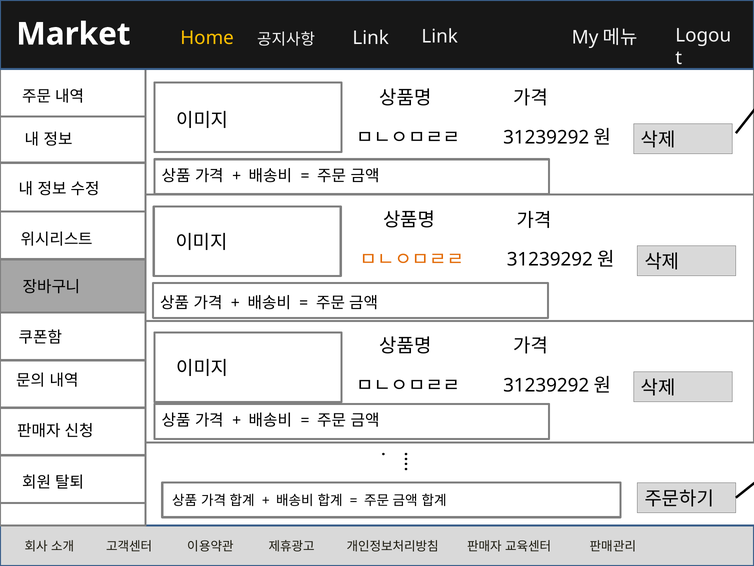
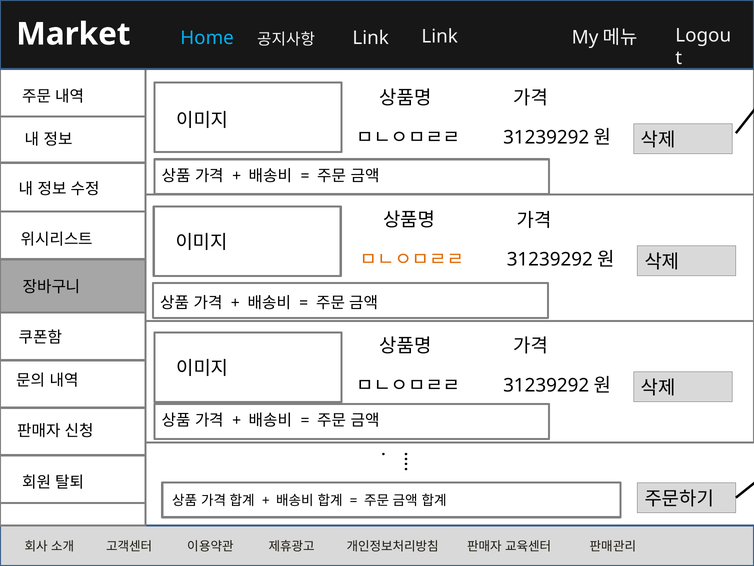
Home colour: yellow -> light blue (207, 38)
